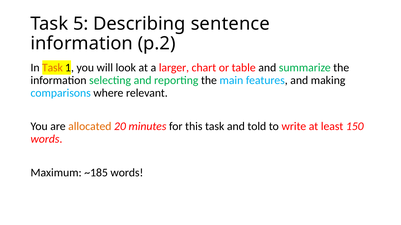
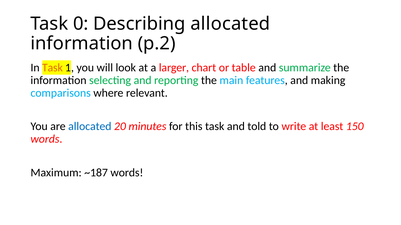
5: 5 -> 0 (81, 24)
Describing sentence: sentence -> allocated (230, 24)
allocated colour: orange -> blue (90, 127)
~185: ~185 -> ~187 (96, 173)
